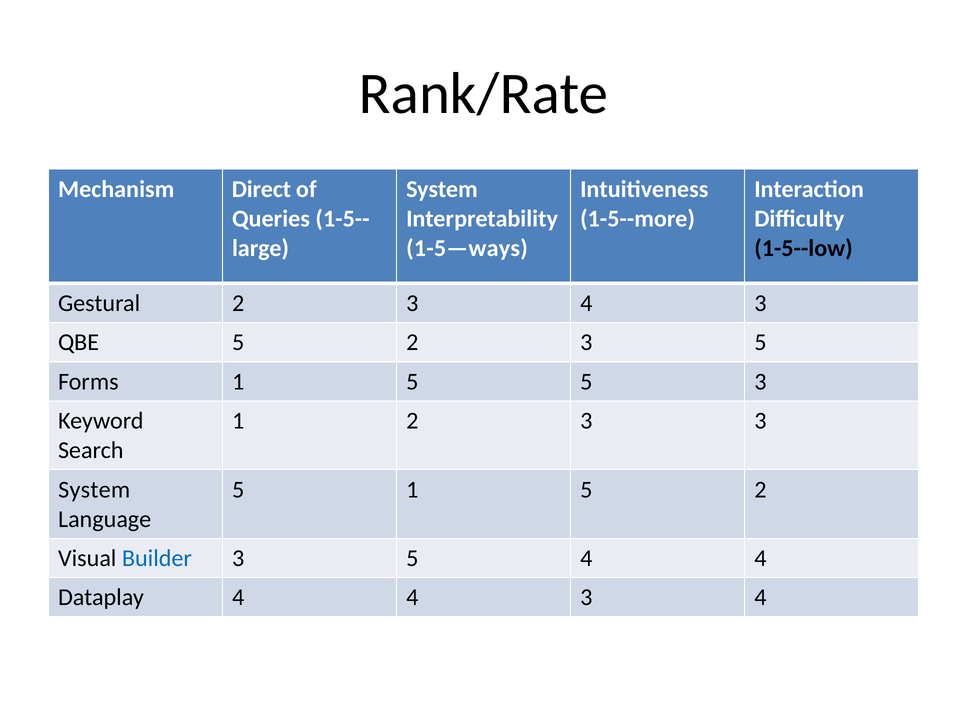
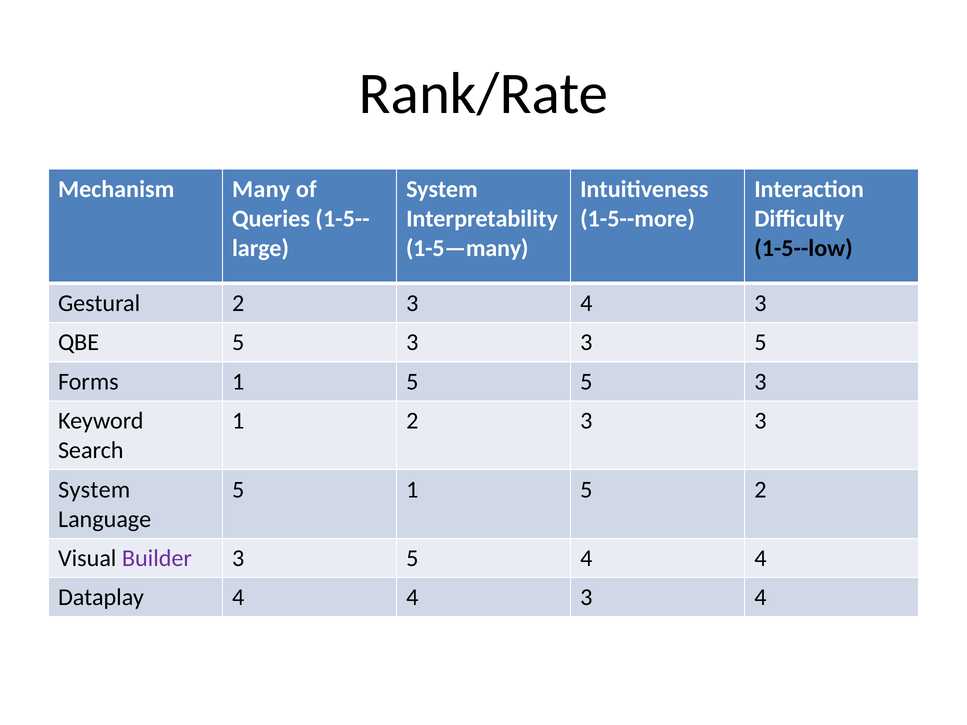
Direct: Direct -> Many (261, 189)
1-5—ways: 1-5—ways -> 1-5—many (467, 248)
QBE 5 2: 2 -> 3 (412, 343)
Builder colour: blue -> purple (157, 558)
